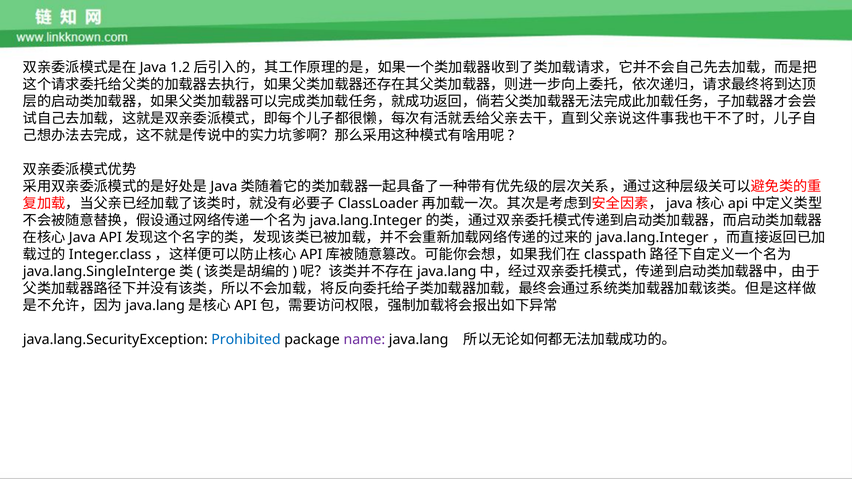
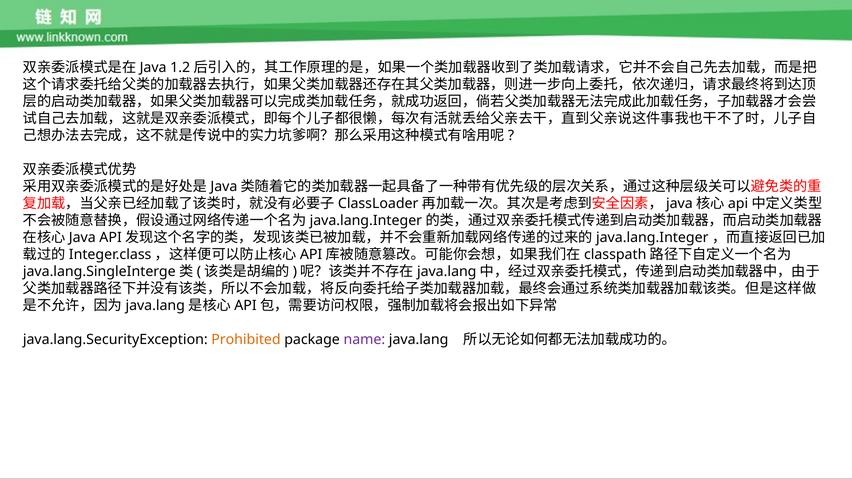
Prohibited colour: blue -> orange (246, 340)
